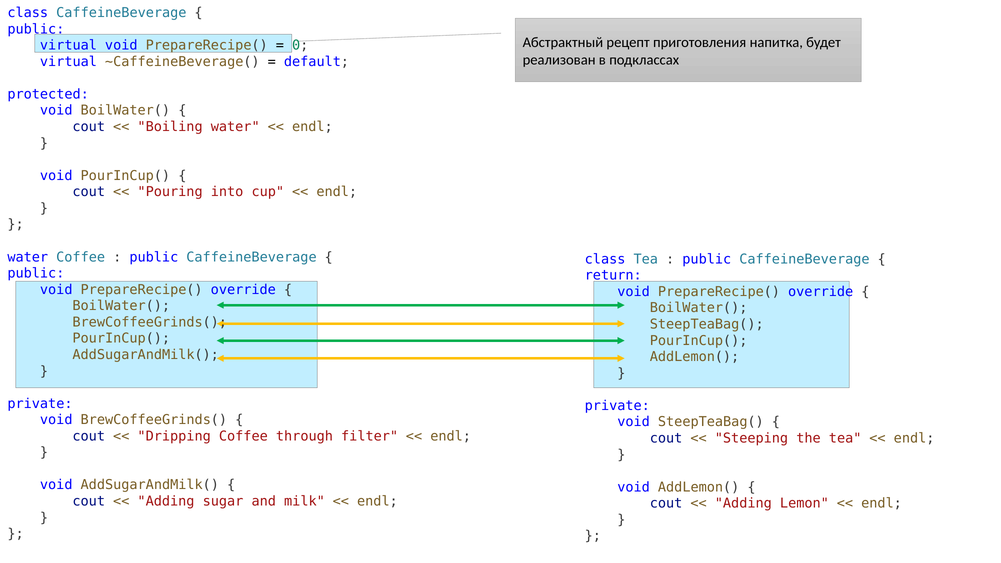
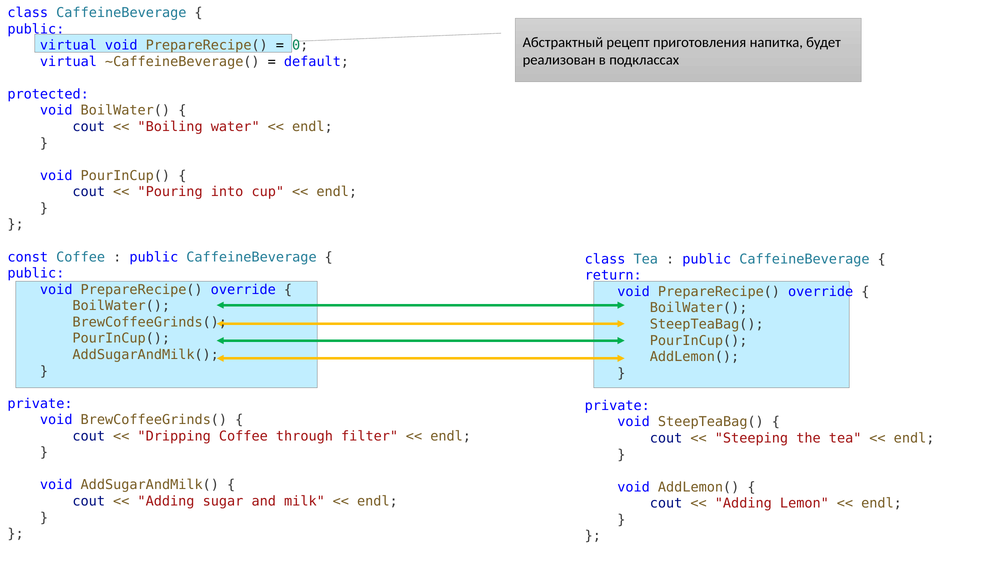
water: water -> const (28, 257)
